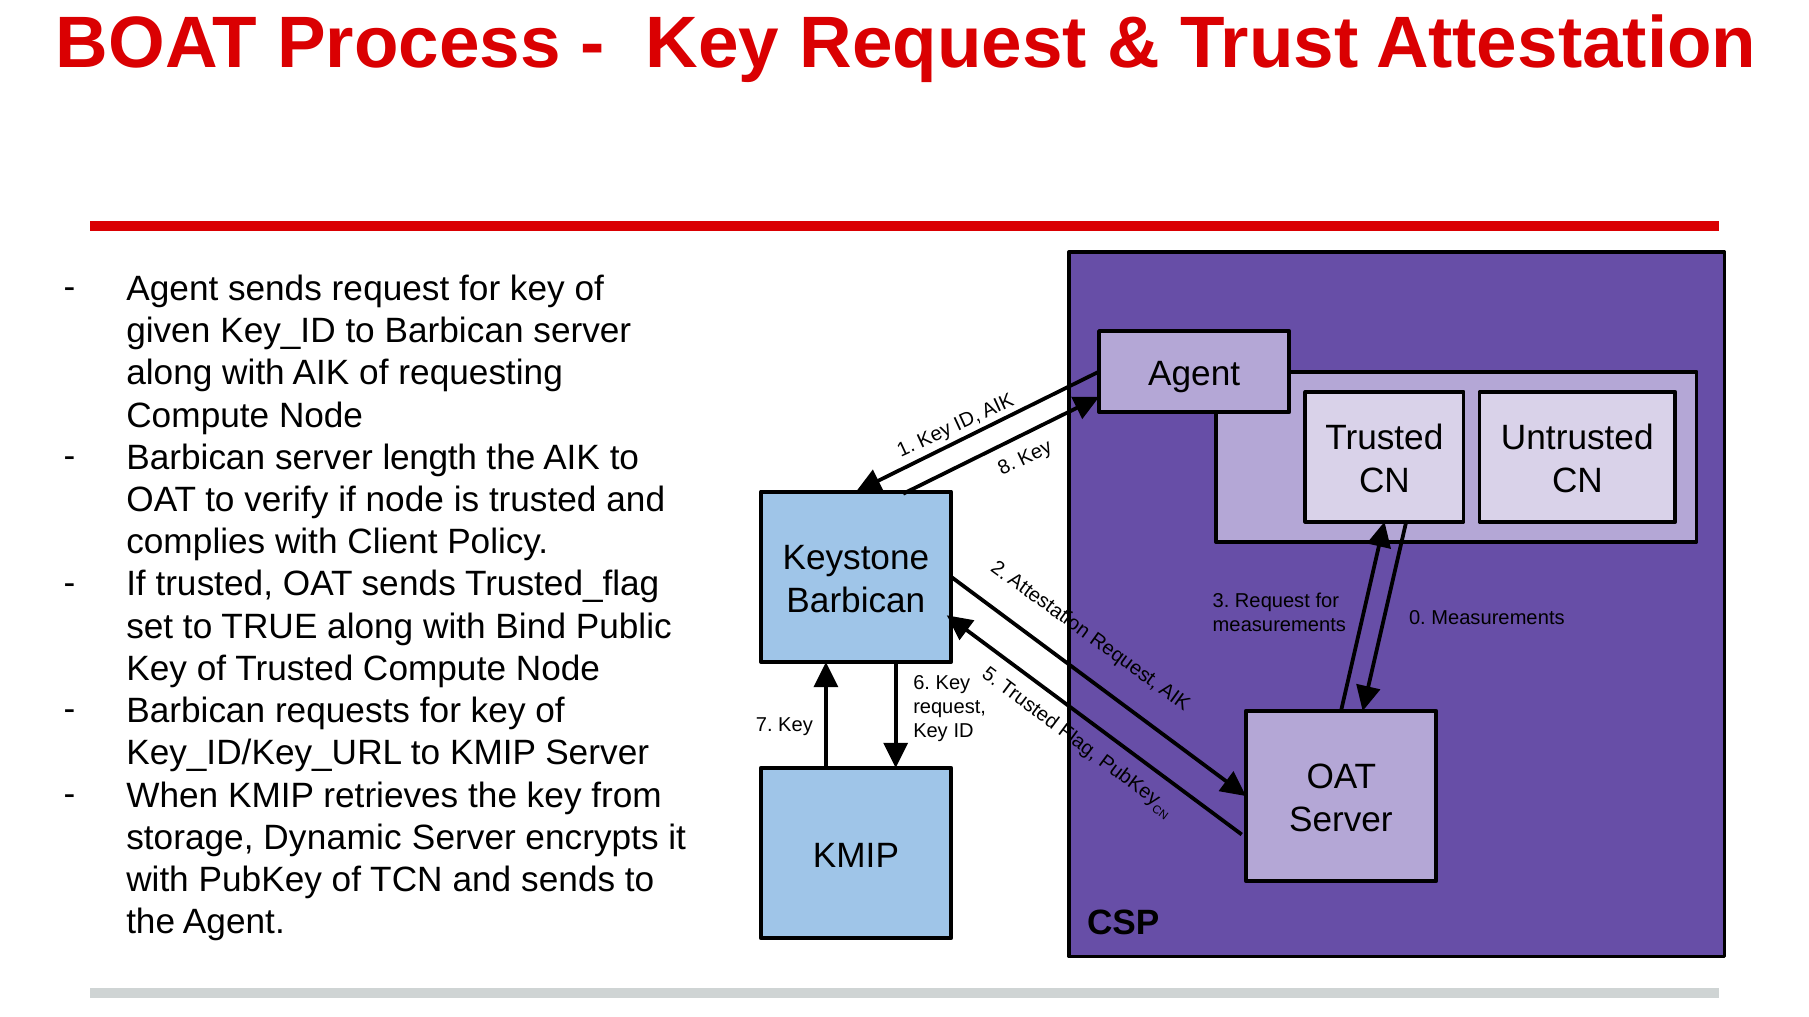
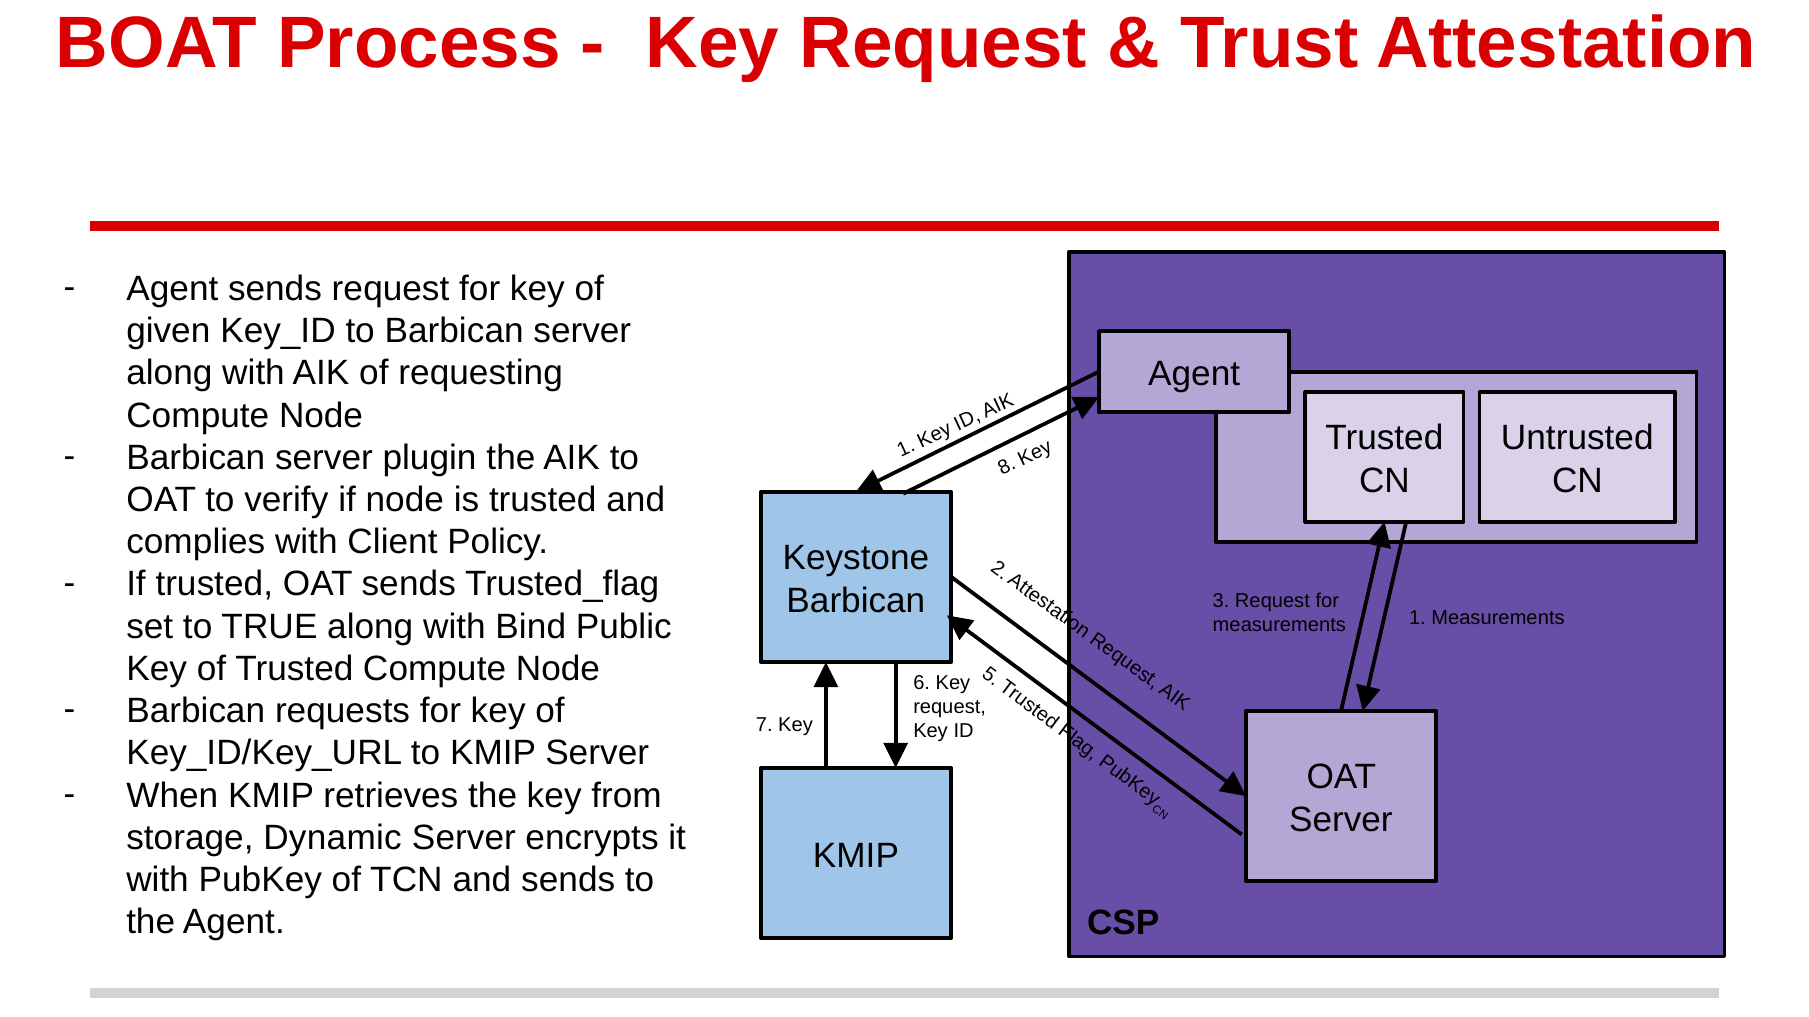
length: length -> plugin (430, 458)
measurements 0: 0 -> 1 (1417, 618)
